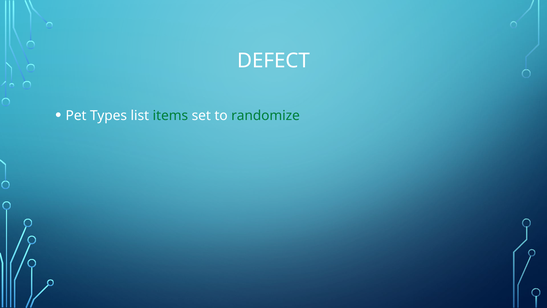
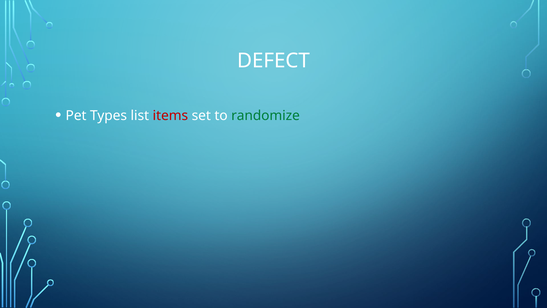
items colour: green -> red (170, 115)
